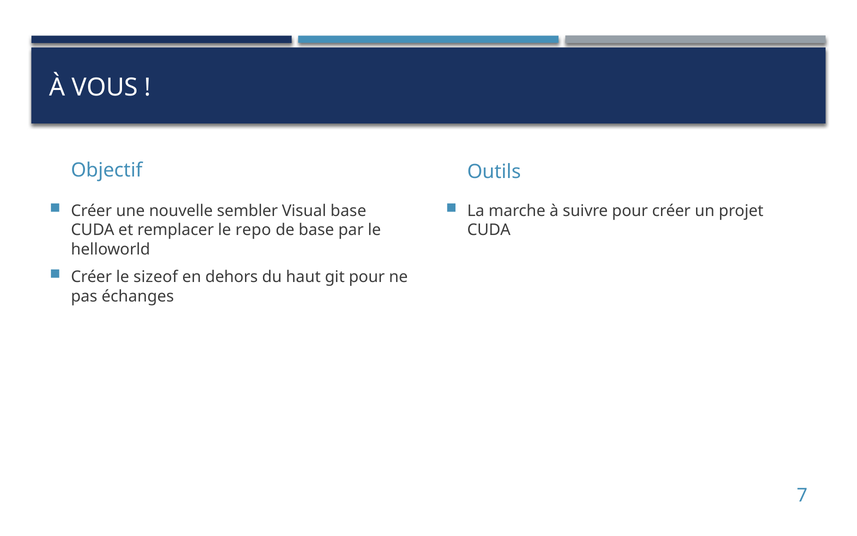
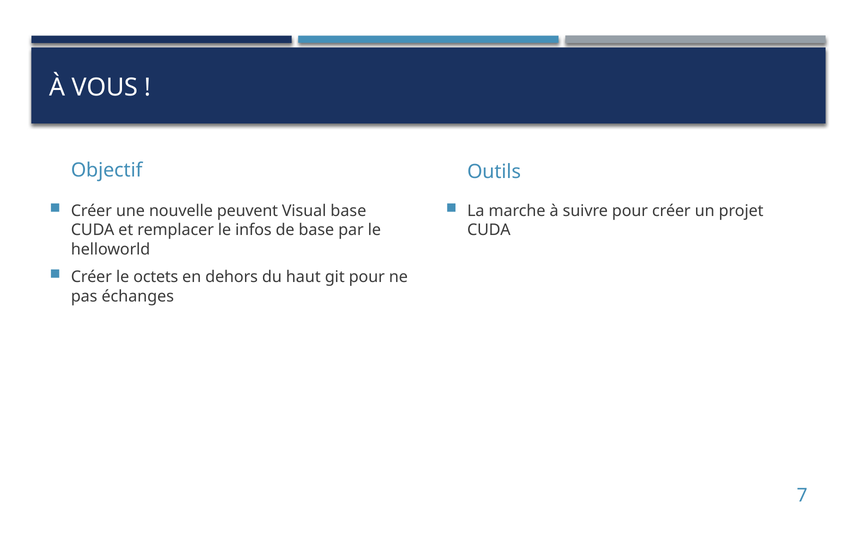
sembler: sembler -> peuvent (247, 211)
repo: repo -> infos (253, 230)
sizeof: sizeof -> octets (156, 277)
